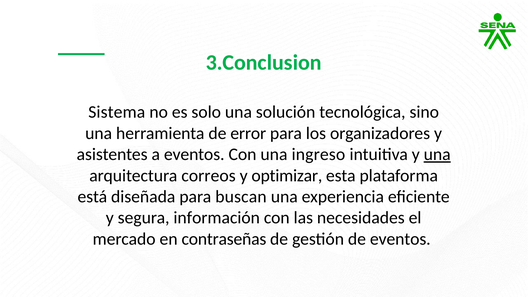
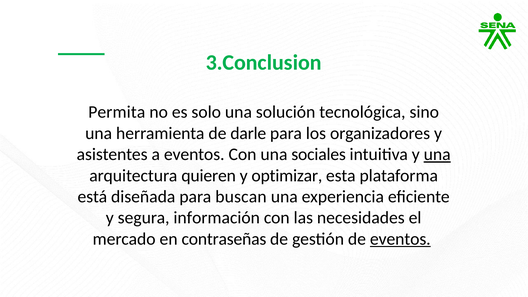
Sistema: Sistema -> Permita (117, 112)
error: error -> darle (248, 133)
ingreso: ingreso -> sociales (319, 154)
correos: correos -> quieren (209, 176)
eventos underline: none -> present (400, 239)
